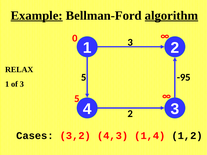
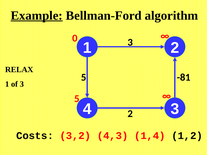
algorithm underline: present -> none (172, 16)
-95: -95 -> -81 (184, 77)
Cases: Cases -> Costs (35, 136)
